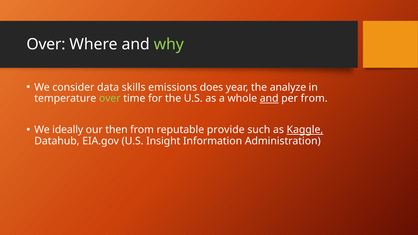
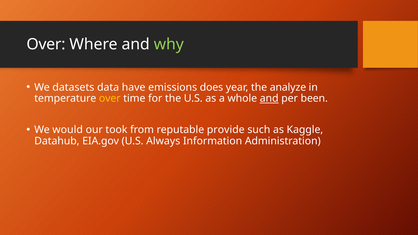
consider: consider -> datasets (73, 87)
skills: skills -> have (134, 87)
over colour: light green -> yellow (110, 99)
per from: from -> been (314, 99)
ideally: ideally -> would (68, 130)
then: then -> took (116, 130)
Kaggle underline: present -> none (305, 130)
Insight: Insight -> Always (163, 141)
